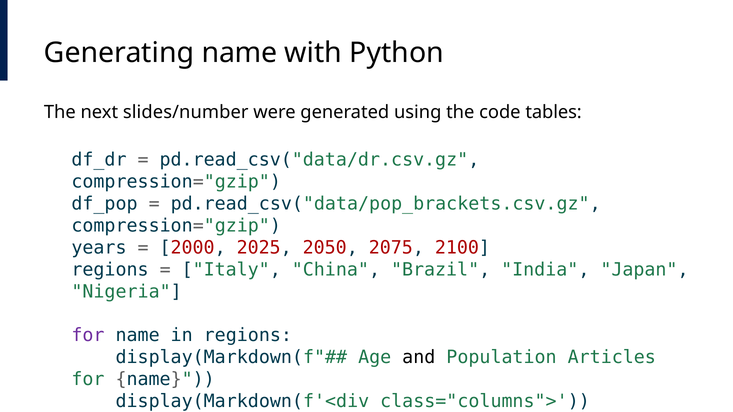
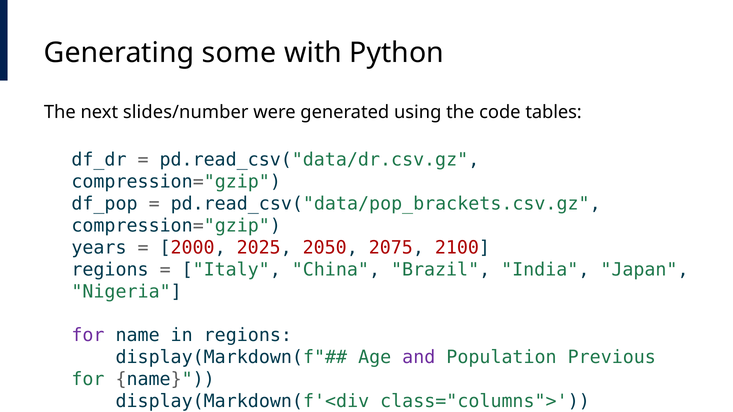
Generating name: name -> some (239, 53)
and colour: black -> purple (419, 358)
Articles: Articles -> Previous (612, 358)
